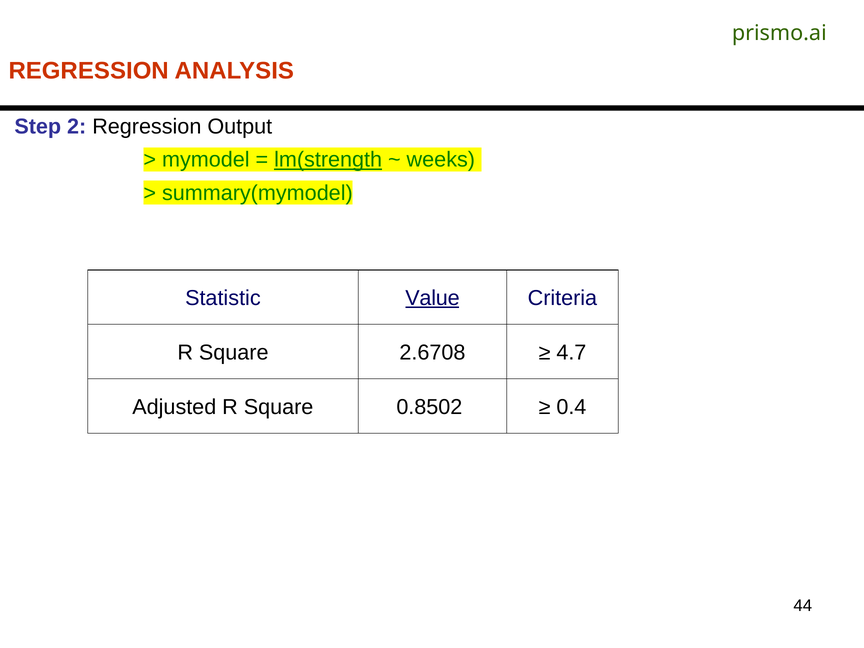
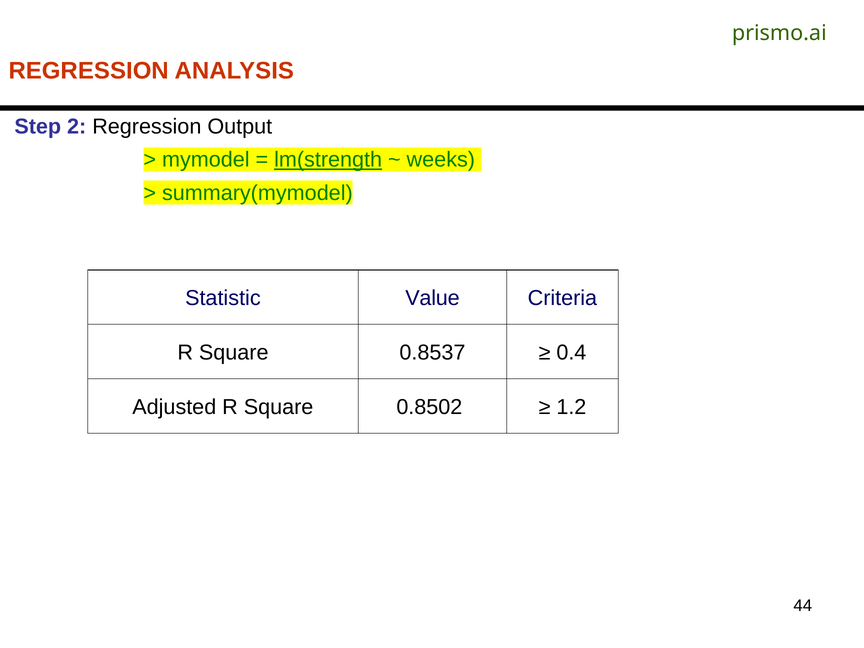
Value underline: present -> none (432, 298)
2.6708: 2.6708 -> 0.8537 (432, 352)
4.7: 4.7 -> 0.4 (571, 352)
0.4: 0.4 -> 1.2 (571, 407)
